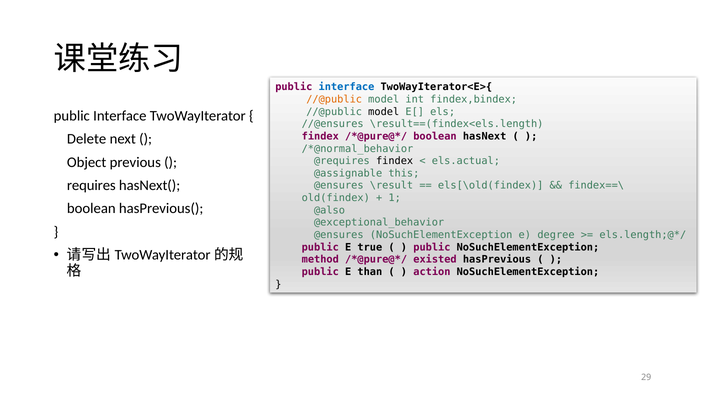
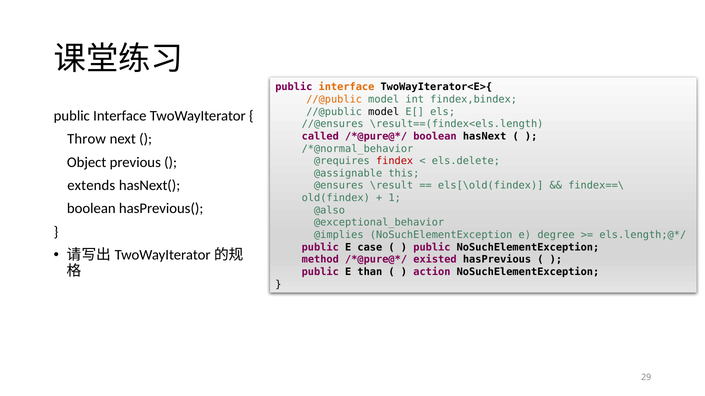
interface colour: blue -> orange (346, 87)
findex: findex -> called (320, 136)
Delete: Delete -> Throw (87, 139)
findex colour: black -> red (395, 161)
els.actual: els.actual -> els.delete (466, 161)
requires: requires -> extends (91, 186)
@ensures: @ensures -> @implies (339, 235)
true: true -> case (370, 248)
